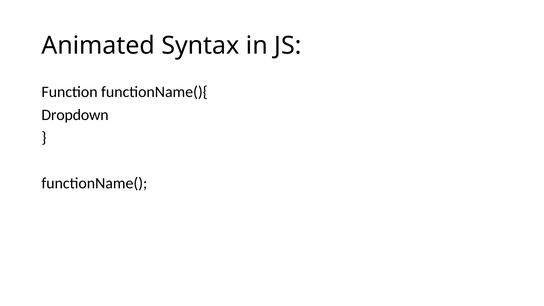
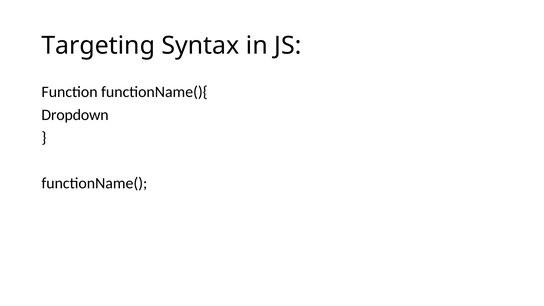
Animated: Animated -> Targeting (98, 46)
